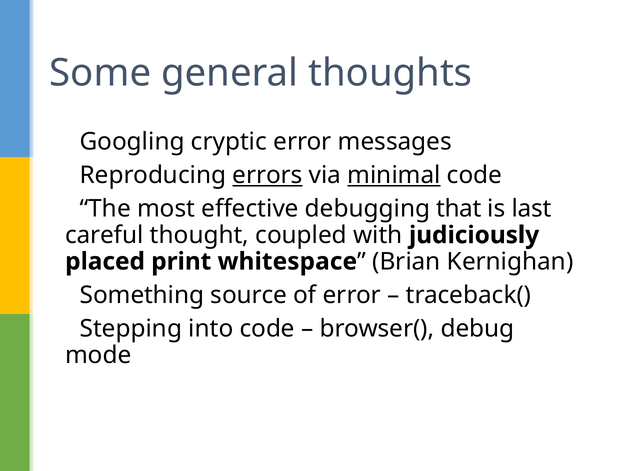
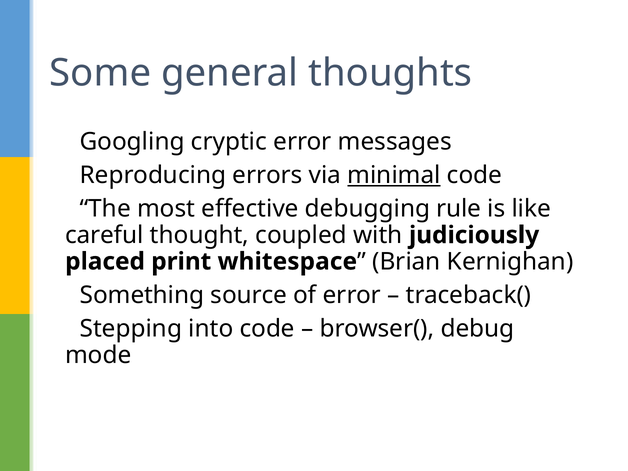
errors underline: present -> none (267, 175)
that: that -> rule (459, 209)
last: last -> like (531, 209)
